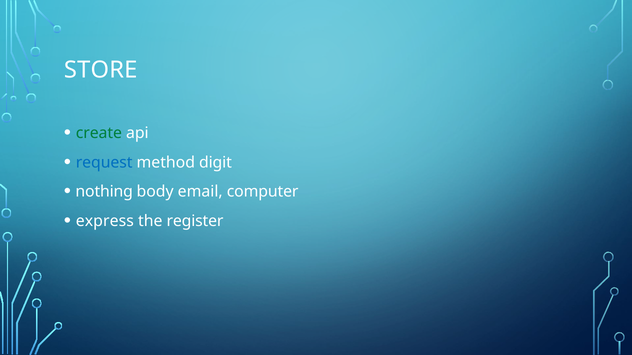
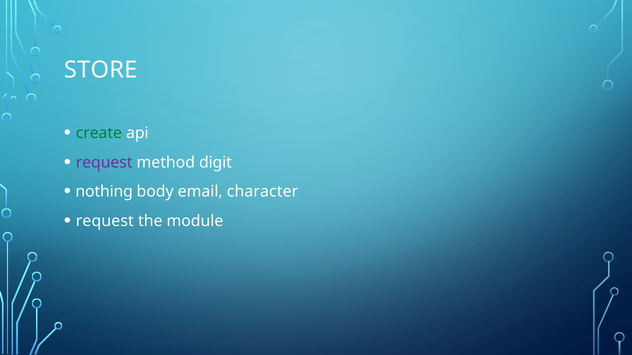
request colour: blue -> purple (104, 163)
computer: computer -> character (263, 192)
express: express -> request (105, 221)
register: register -> module (195, 221)
